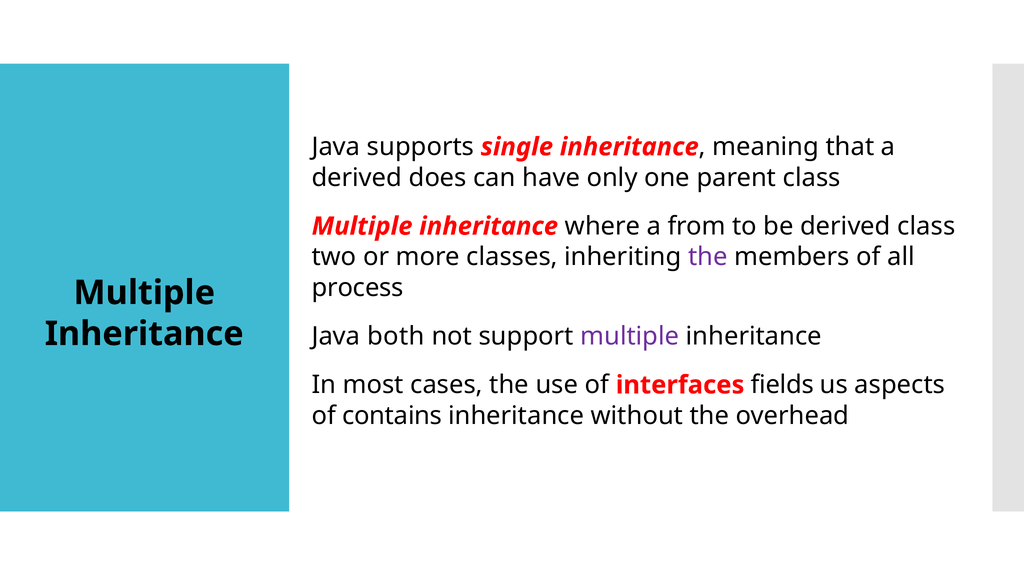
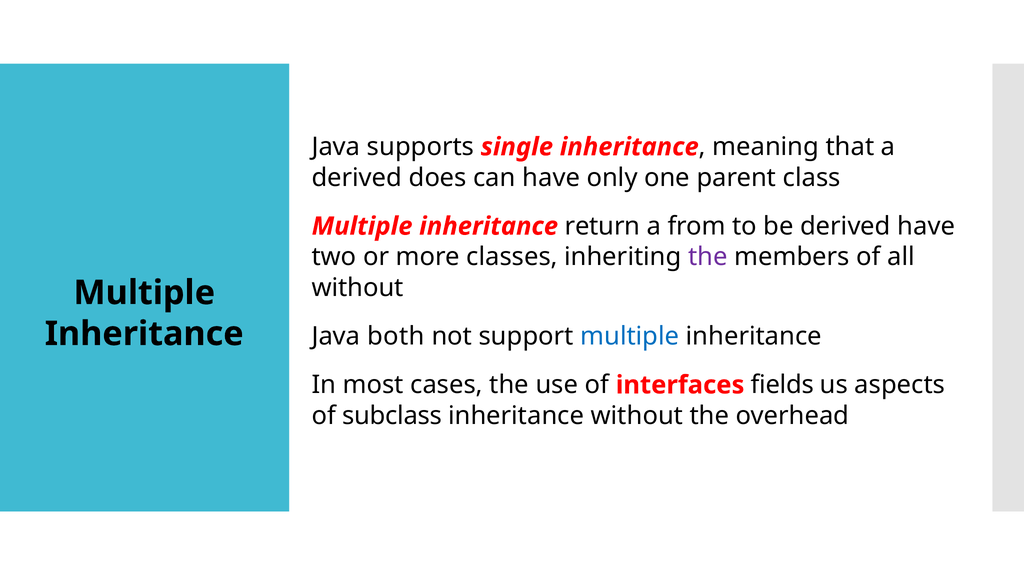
where: where -> return (603, 226)
derived class: class -> have (926, 226)
process: process -> without (358, 288)
multiple colour: purple -> blue (630, 336)
contains: contains -> subclass (392, 416)
